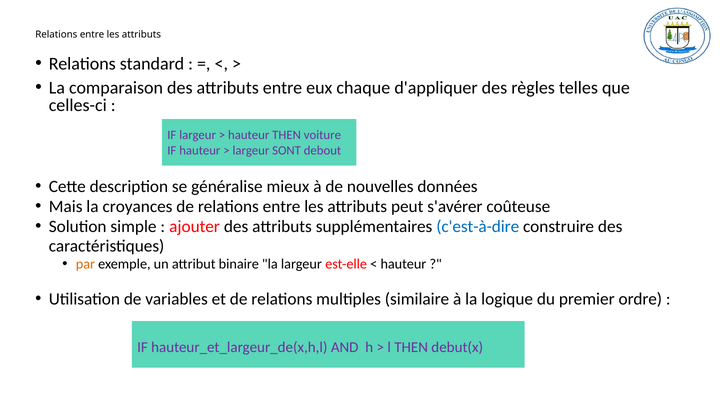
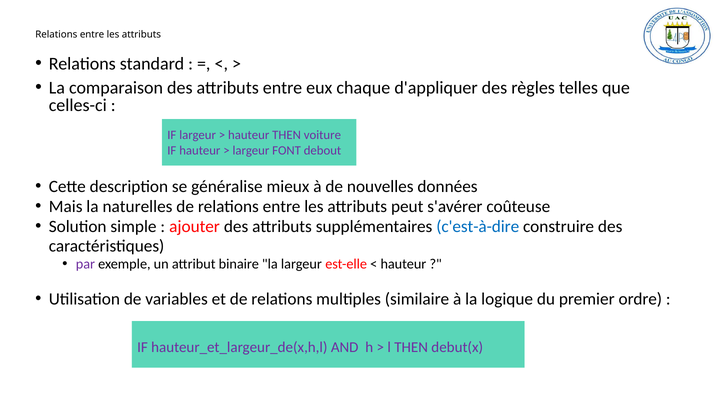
SONT: SONT -> FONT (287, 150)
croyances: croyances -> naturelles (137, 207)
par colour: orange -> purple (85, 264)
